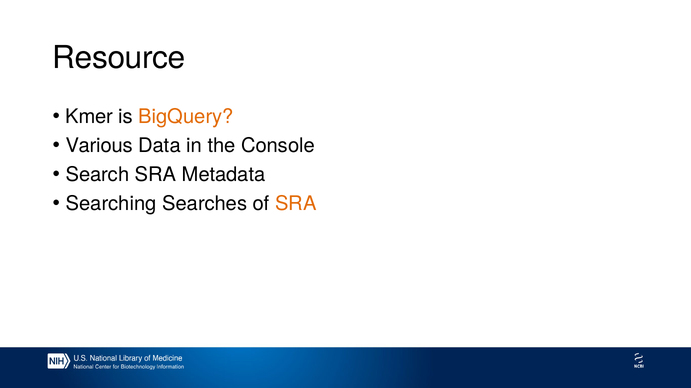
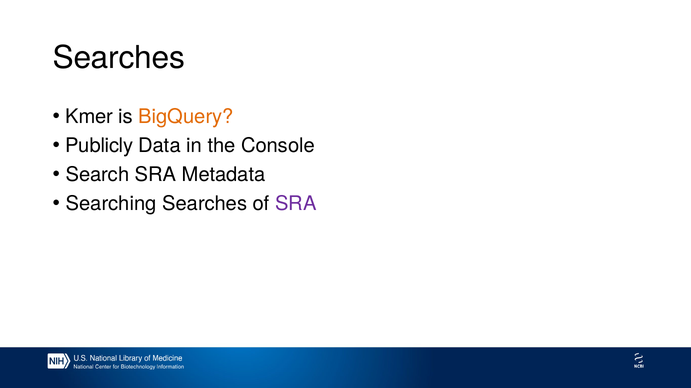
Resource: Resource -> Searches (119, 58)
Various: Various -> Publicly (99, 146)
SRA colour: orange -> purple (296, 204)
